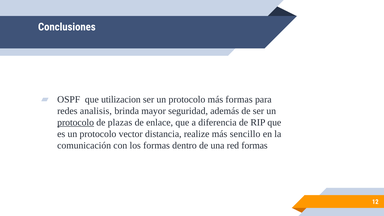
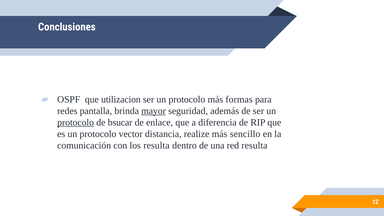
analisis: analisis -> pantalla (96, 111)
mayor underline: none -> present (154, 111)
plazas: plazas -> bsucar (120, 122)
los formas: formas -> resulta (156, 145)
red formas: formas -> resulta (254, 145)
